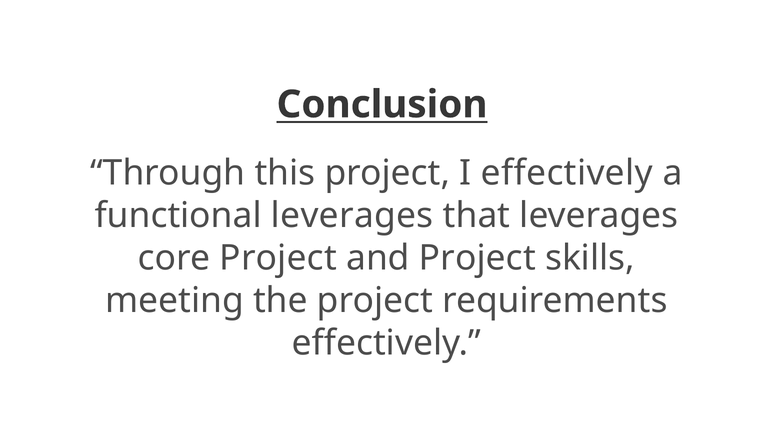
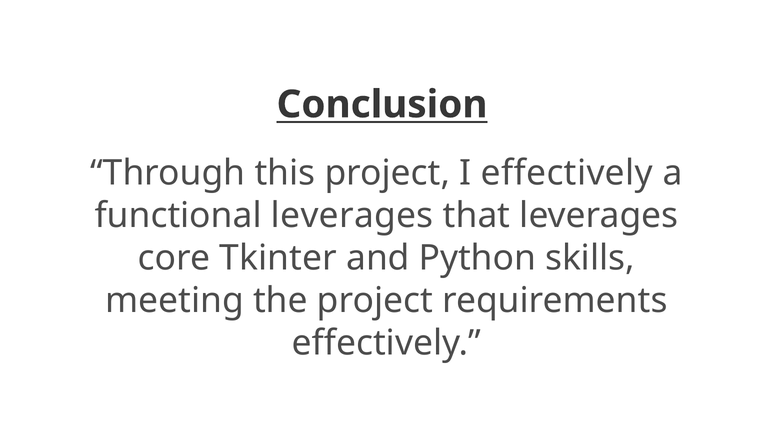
core Project: Project -> Tkinter (278, 258)
and Project: Project -> Python (477, 258)
